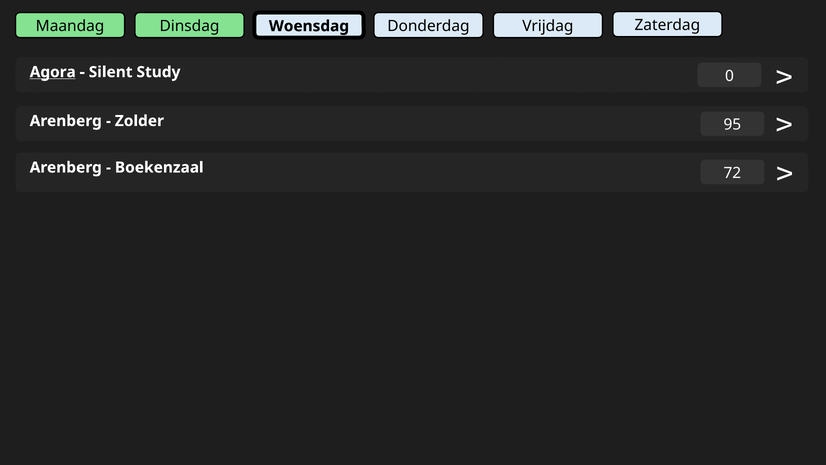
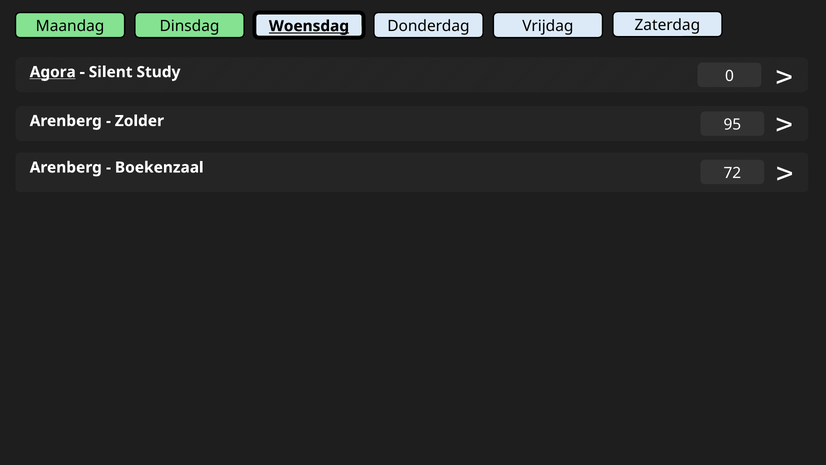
Woensdag underline: none -> present (309, 26)
